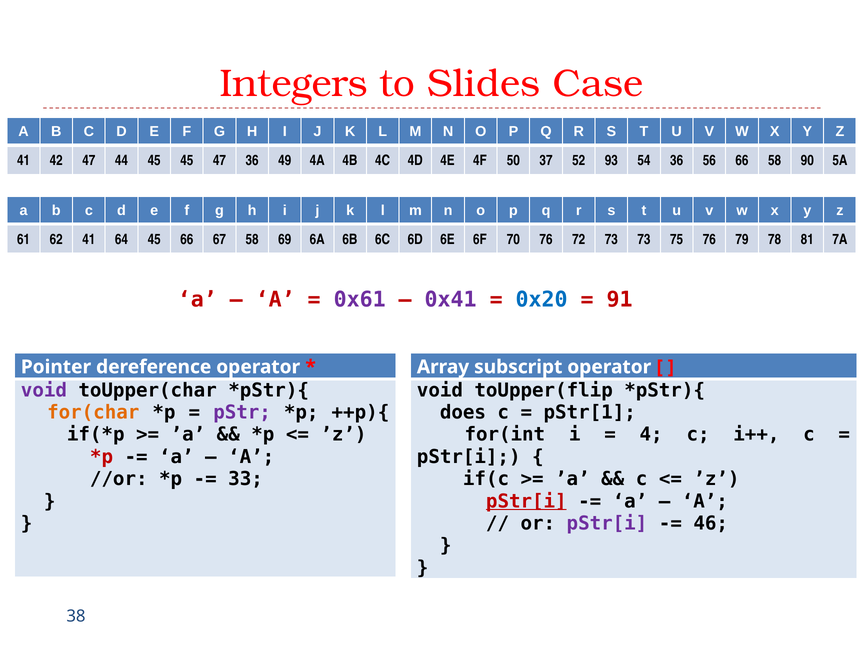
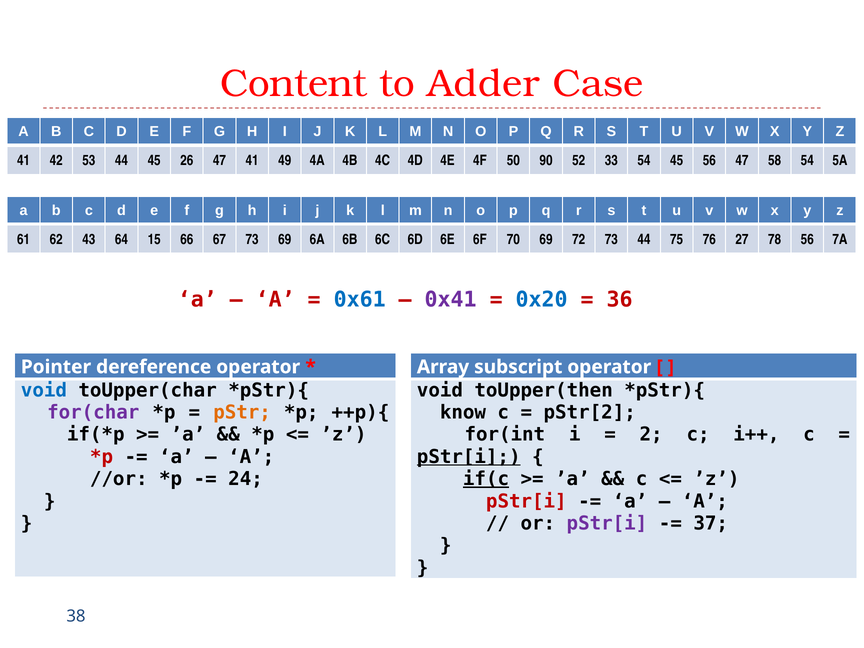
Integers: Integers -> Content (294, 83)
Slides: Slides -> Adder (484, 83)
42 47: 47 -> 53 (89, 161)
45 45: 45 -> 26 (187, 161)
47 36: 36 -> 41 (252, 161)
37: 37 -> 90 (546, 161)
93: 93 -> 33 (611, 161)
54 36: 36 -> 45 (677, 161)
56 66: 66 -> 47 (742, 161)
58 90: 90 -> 54 (807, 161)
62 41: 41 -> 43 (89, 240)
64 45: 45 -> 15 (154, 240)
67 58: 58 -> 73 (252, 240)
70 76: 76 -> 69 (546, 240)
73 73: 73 -> 44 (644, 240)
79: 79 -> 27 (742, 240)
78 81: 81 -> 56 (807, 240)
0x61 colour: purple -> blue (360, 299)
91: 91 -> 36 (620, 299)
void colour: purple -> blue (44, 390)
toUpper(flip: toUpper(flip -> toUpper(then (544, 390)
for(char colour: orange -> purple (93, 412)
pStr colour: purple -> orange (242, 412)
does: does -> know (463, 412)
pStr[1: pStr[1 -> pStr[2 (590, 412)
4: 4 -> 2 (651, 435)
pStr[i underline: none -> present (469, 457)
33: 33 -> 24 (246, 479)
if(c underline: none -> present (486, 479)
pStr[i underline: present -> none (526, 501)
46: 46 -> 37 (711, 523)
